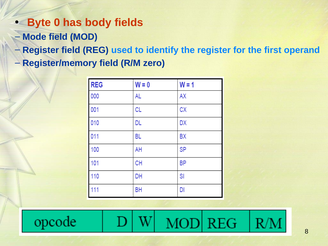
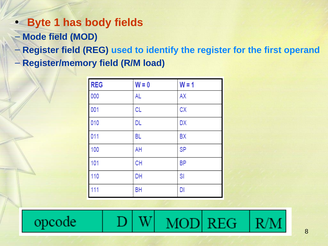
0: 0 -> 1 (57, 23)
zero: zero -> load (154, 63)
